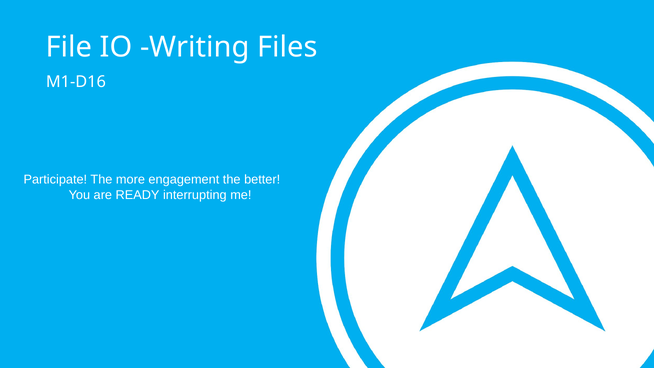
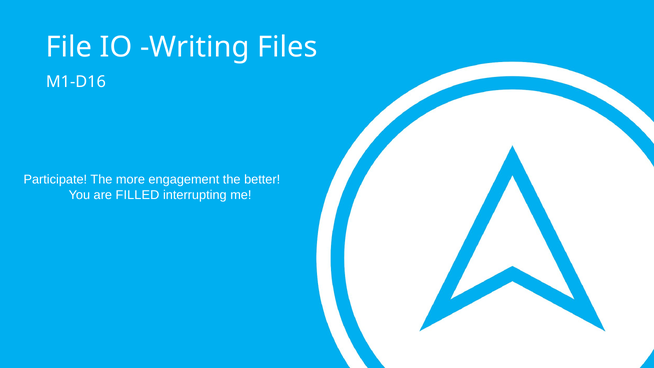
READY: READY -> FILLED (137, 195)
